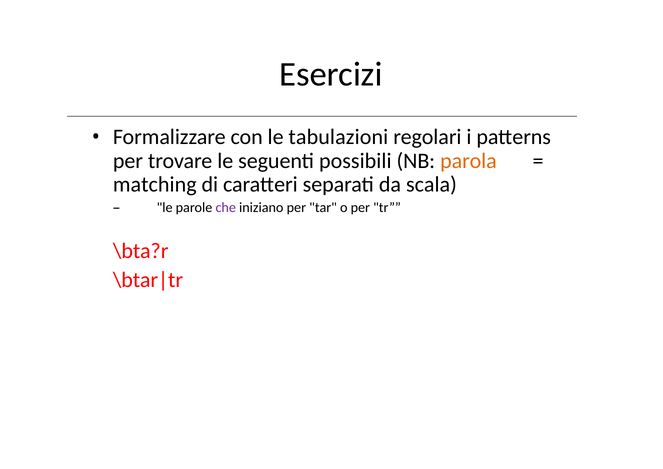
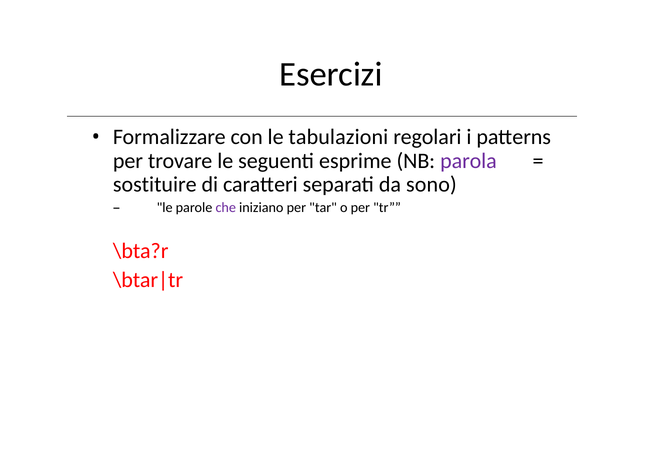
possibili: possibili -> esprime (355, 161)
parola colour: orange -> purple (468, 161)
matching: matching -> sostituire (155, 185)
scala: scala -> sono (431, 185)
